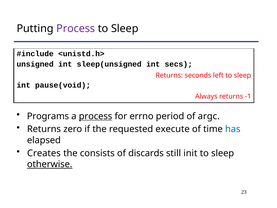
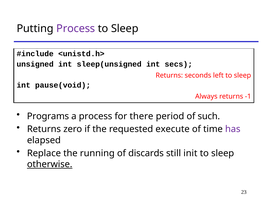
process underline: present -> none (96, 116)
errno: errno -> there (141, 116)
argc: argc -> such (209, 116)
has colour: blue -> purple (233, 129)
Creates: Creates -> Replace (44, 153)
consists: consists -> running (97, 153)
